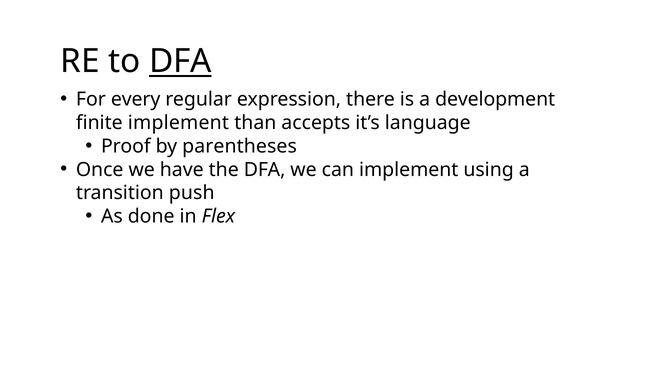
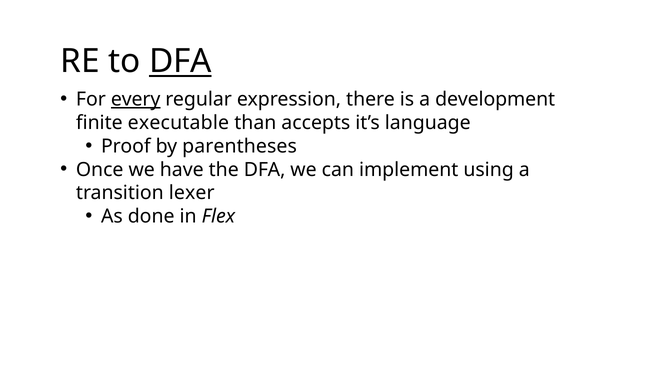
every underline: none -> present (136, 99)
finite implement: implement -> executable (178, 123)
push: push -> lexer (192, 193)
